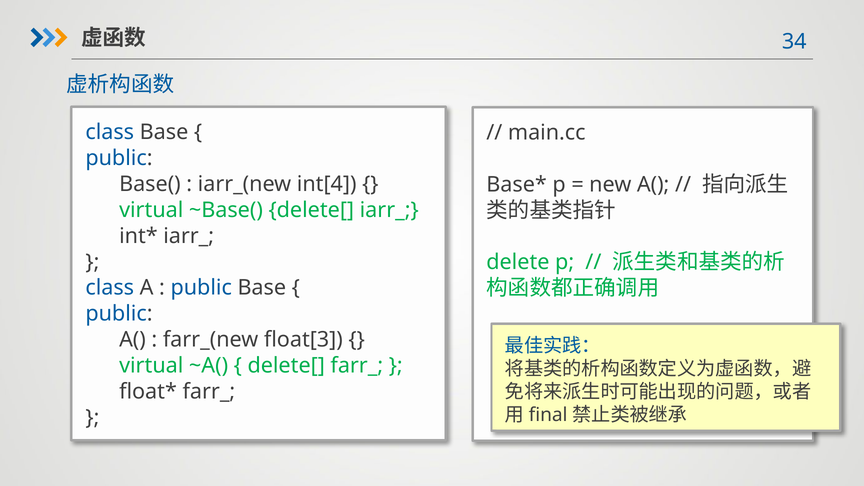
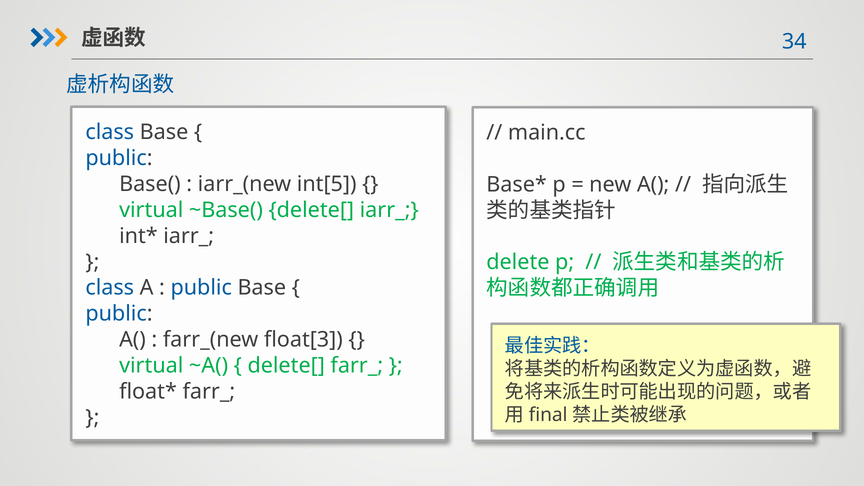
int[4: int[4 -> int[5 (327, 184)
